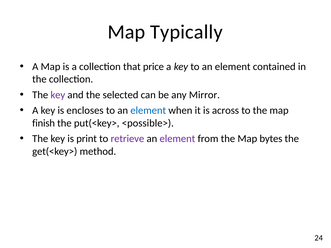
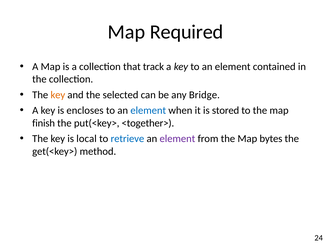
Typically: Typically -> Required (187, 32)
price: price -> track (153, 67)
key colour: purple -> orange (58, 95)
Mirror: Mirror -> Bridge (204, 95)
across: across -> stored (226, 111)
<possible>: <possible> -> <together> (148, 123)
print: print -> local (87, 139)
retrieve colour: purple -> blue (127, 139)
